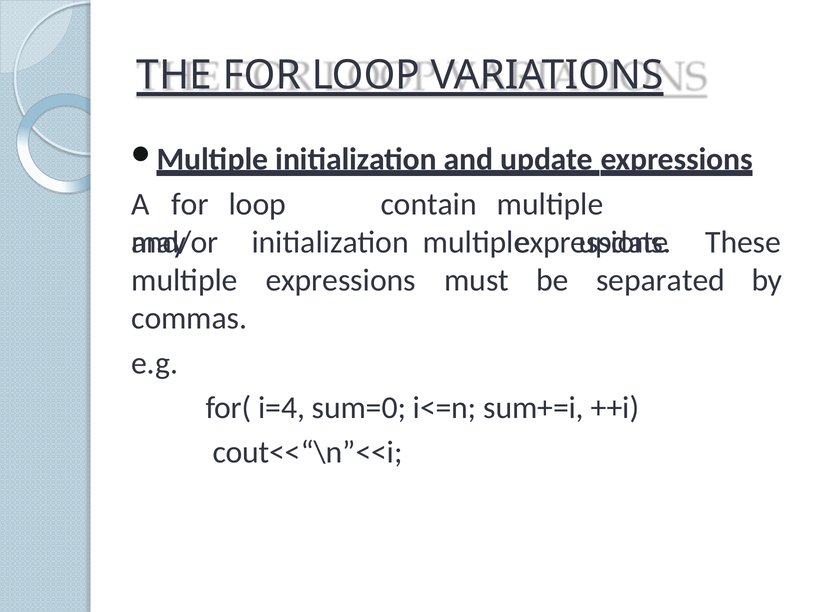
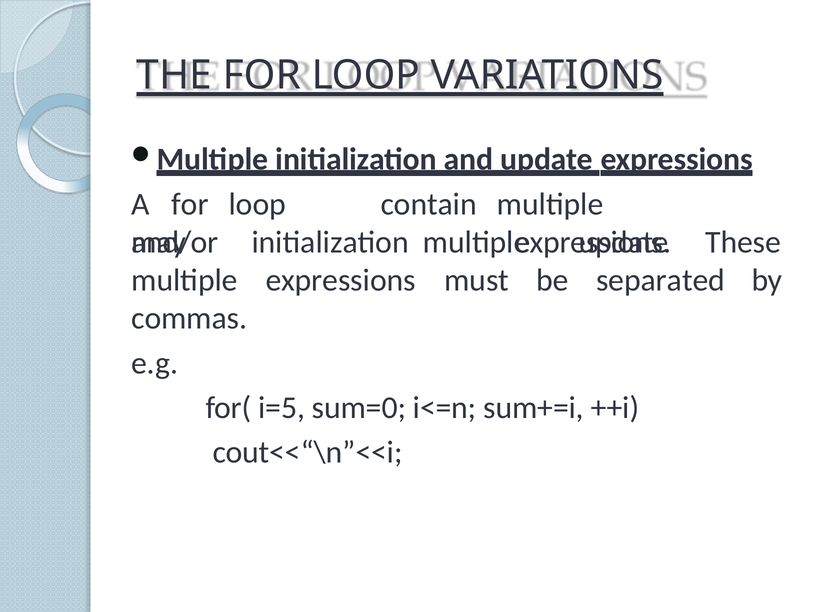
i=4: i=4 -> i=5 (282, 408)
